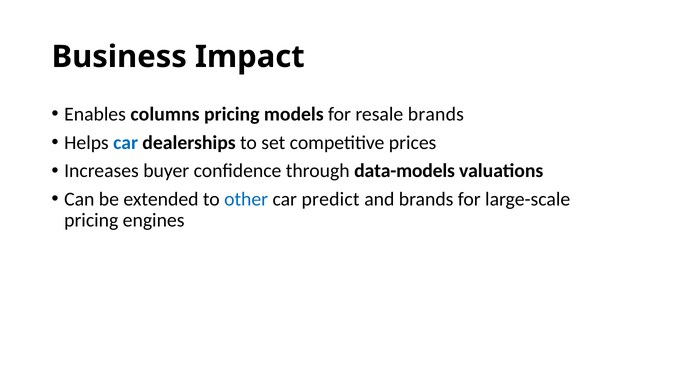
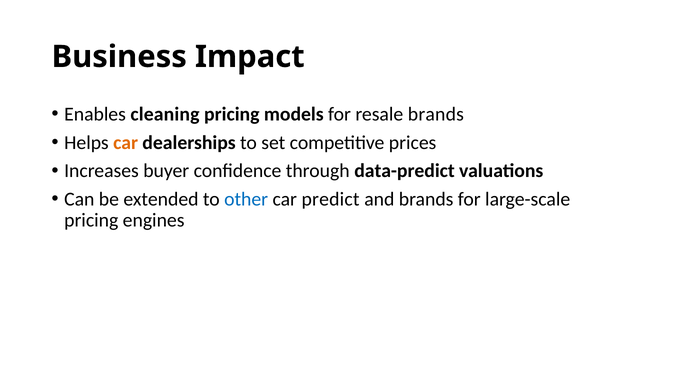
columns: columns -> cleaning (165, 114)
car colour: blue -> orange (126, 143)
data-models: data-models -> data-predict (405, 171)
